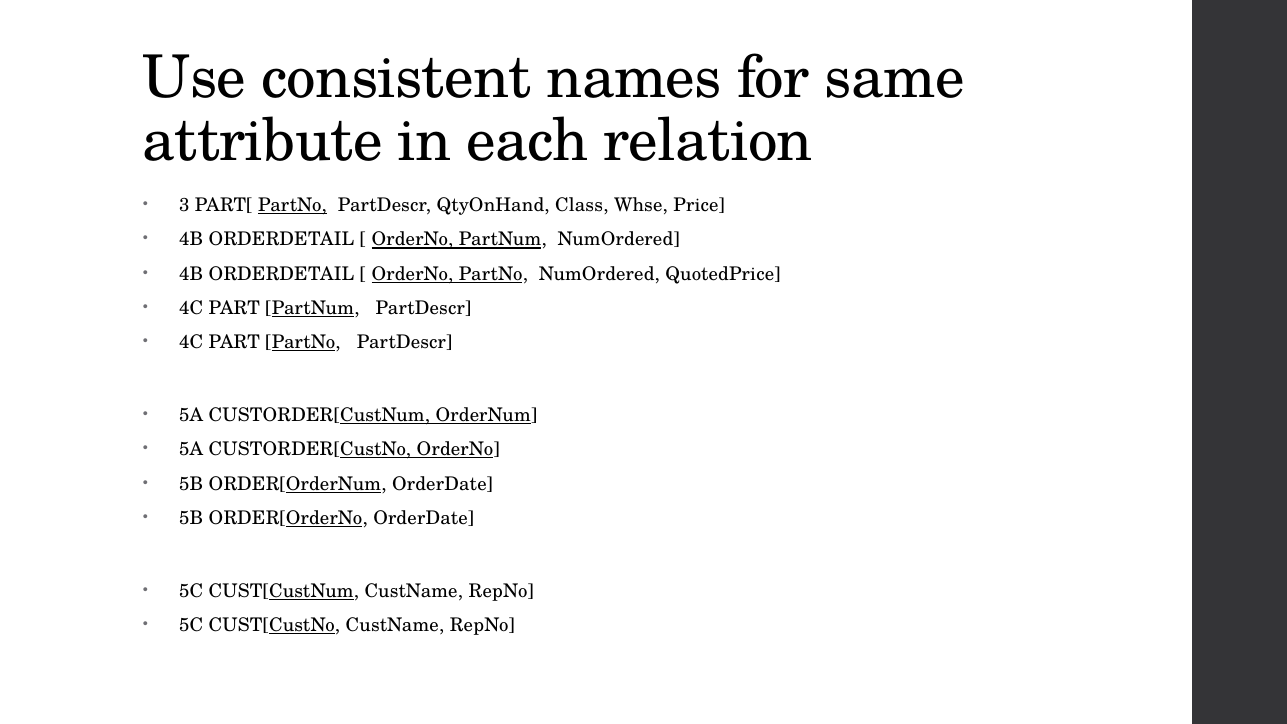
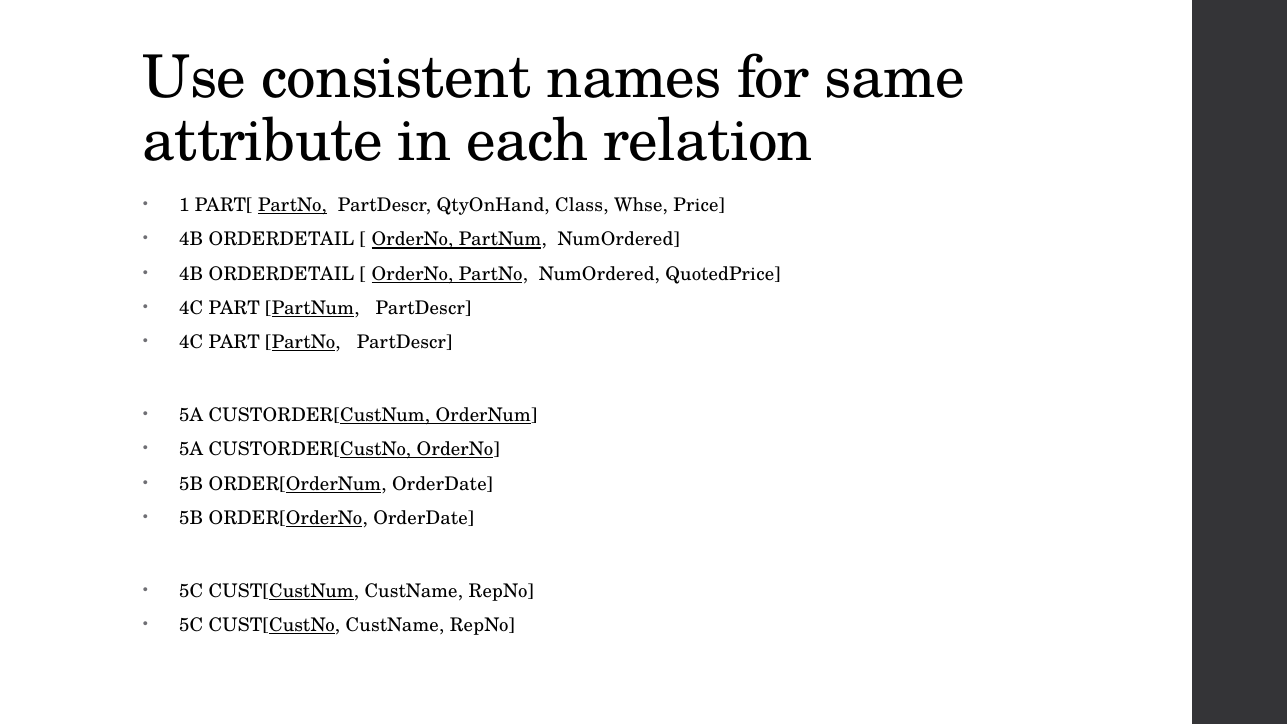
3: 3 -> 1 (184, 205)
